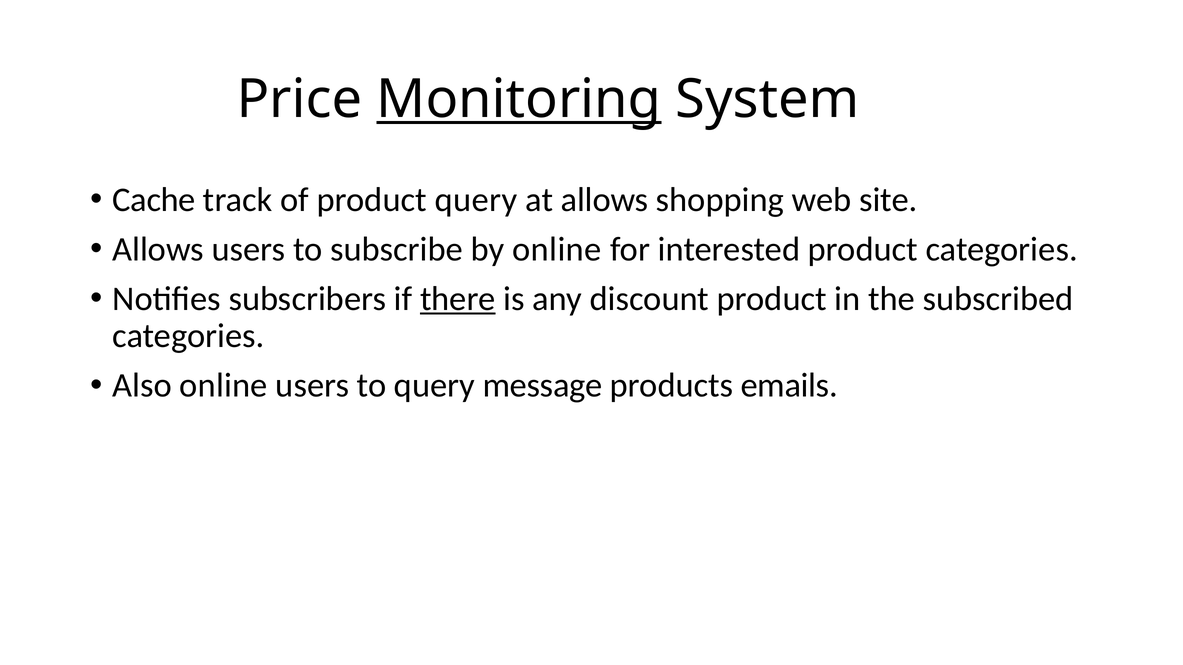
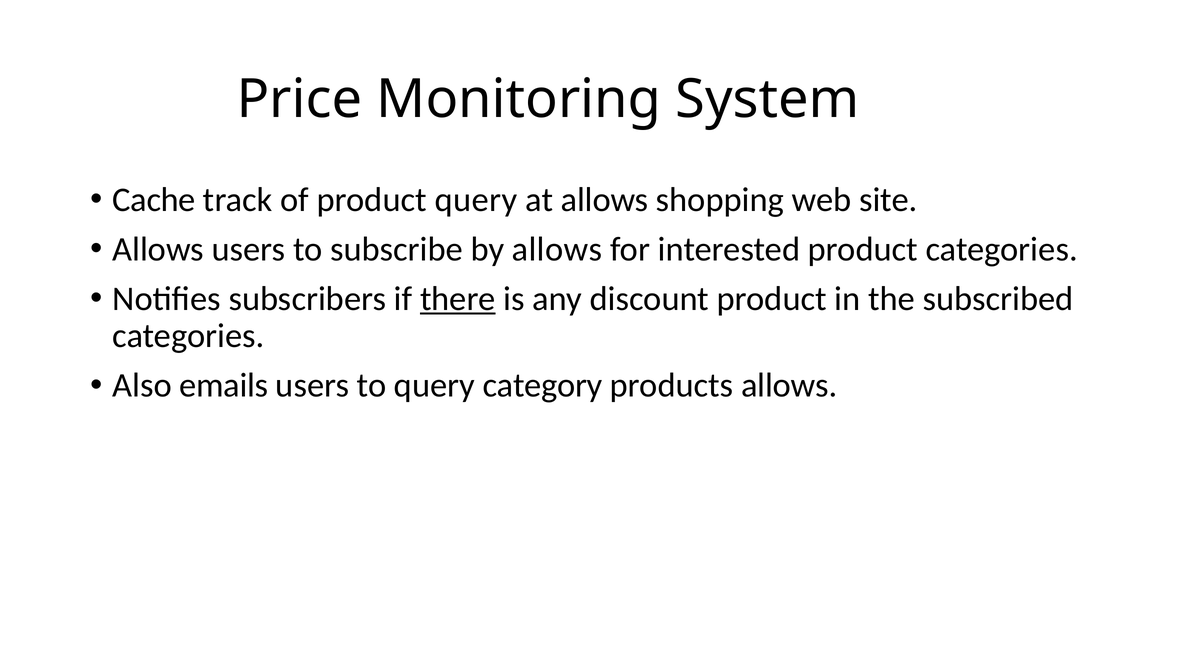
Monitoring underline: present -> none (519, 99)
by online: online -> allows (557, 249)
Also online: online -> emails (224, 386)
message: message -> category (543, 386)
products emails: emails -> allows (789, 386)
